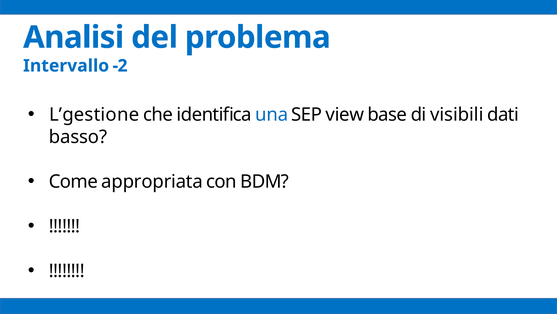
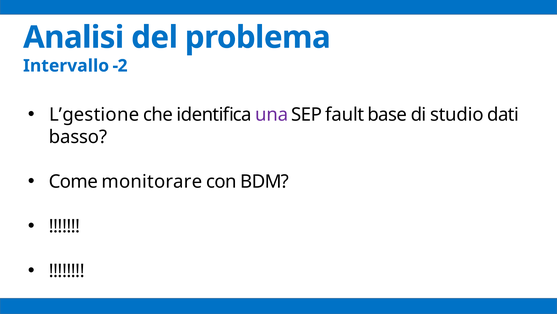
una colour: blue -> purple (272, 114)
view: view -> fault (345, 114)
visibili: visibili -> studio (457, 114)
appropriata: appropriata -> monitorare (152, 181)
